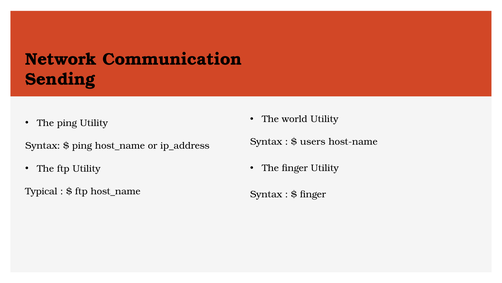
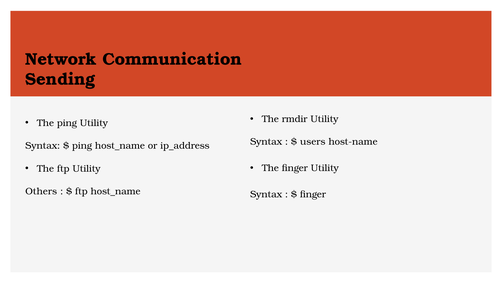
world: world -> rmdir (295, 119)
Typical: Typical -> Others (41, 191)
